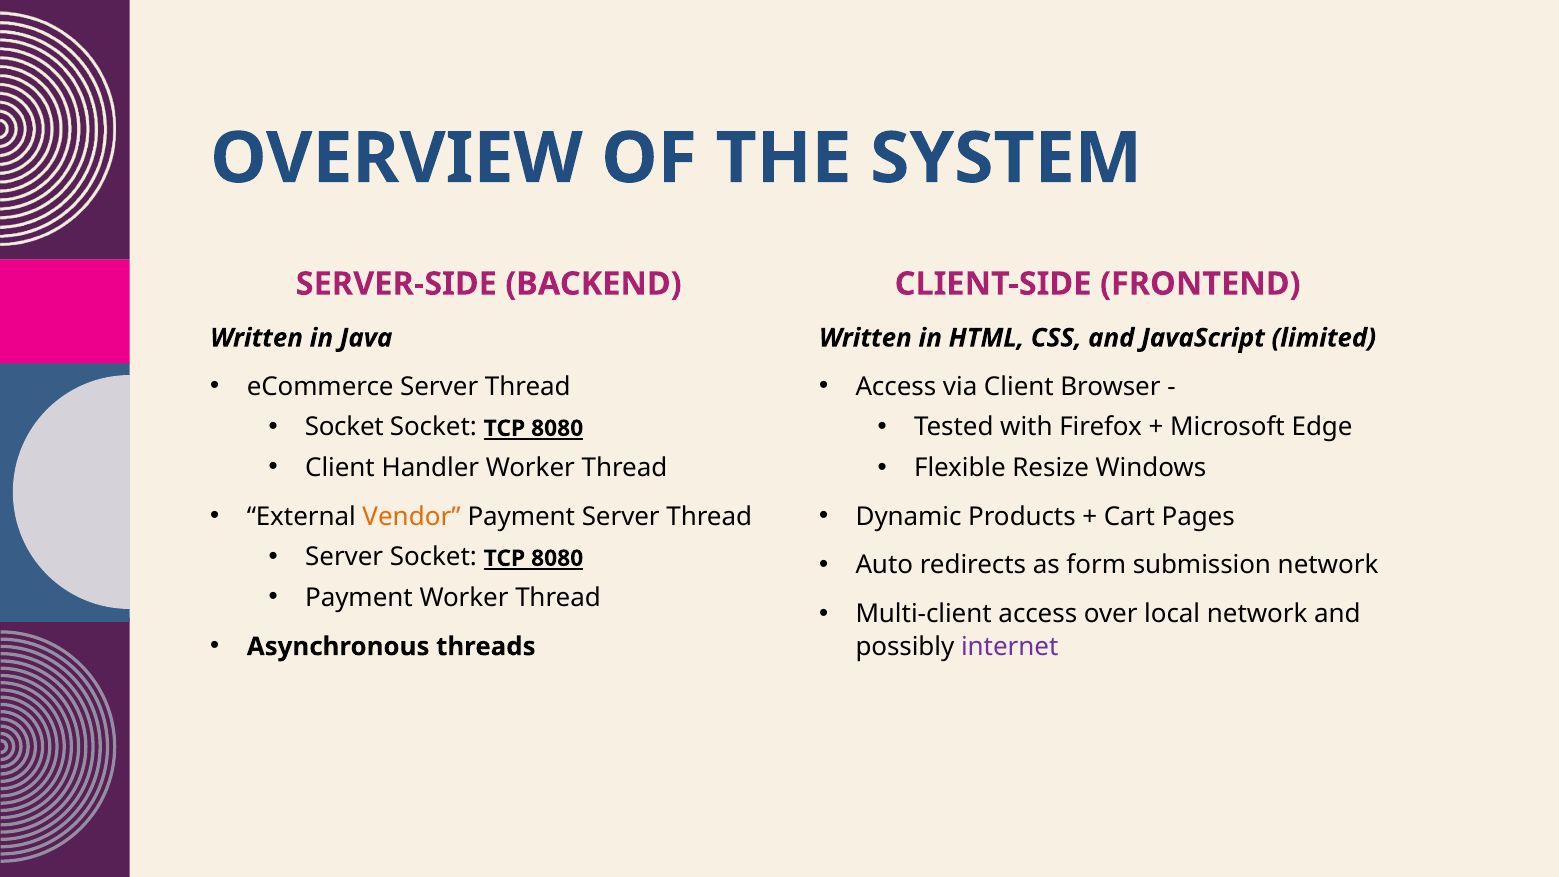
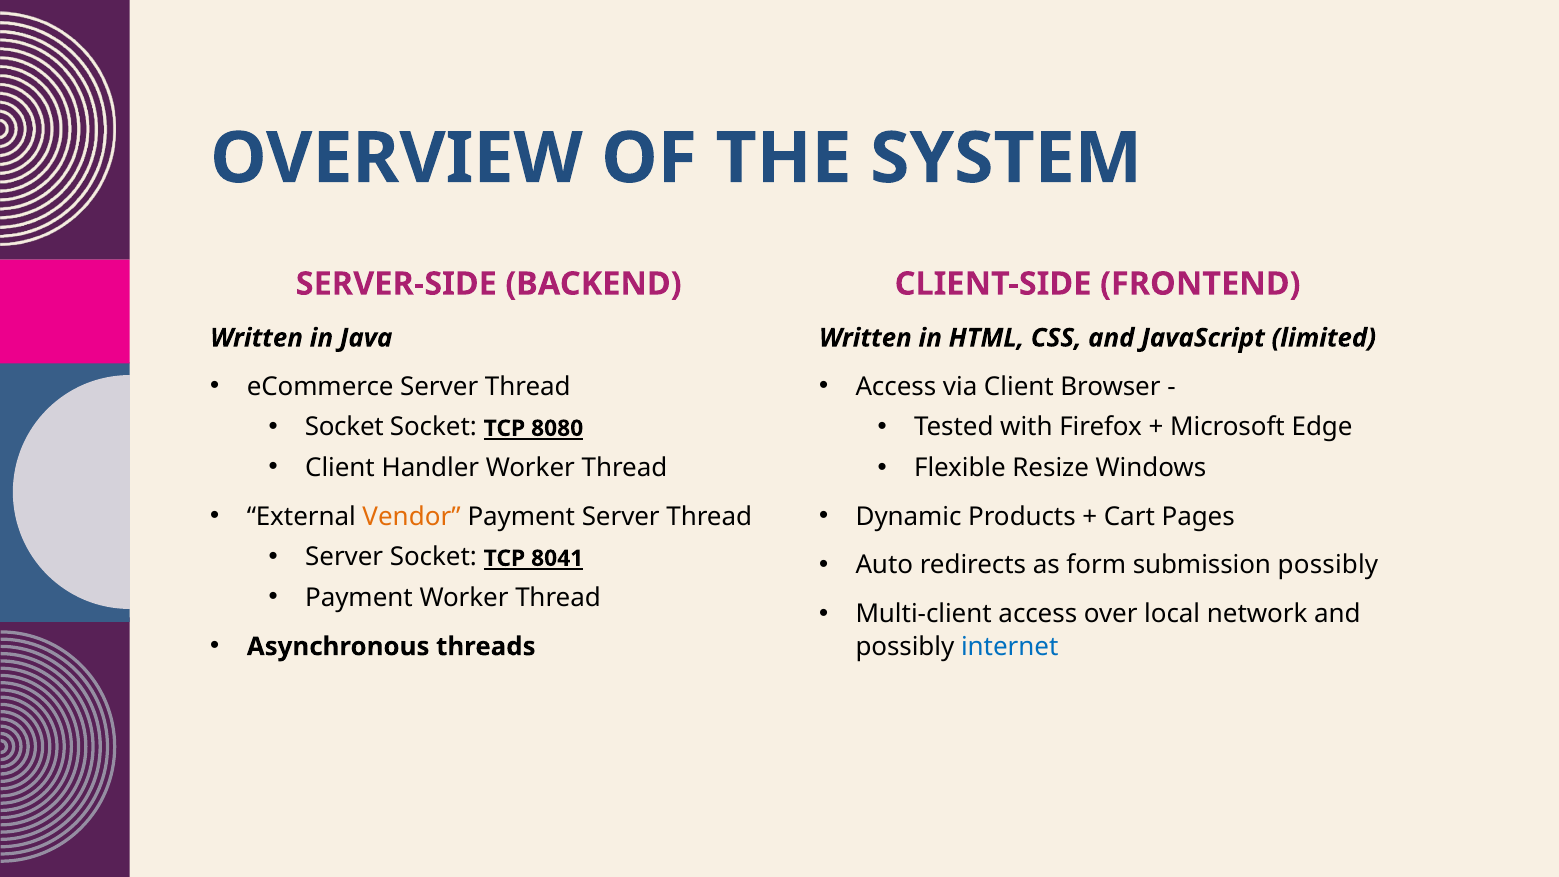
Server Socket TCP 8080: 8080 -> 8041 (557, 558)
submission network: network -> possibly (1328, 565)
internet colour: purple -> blue (1010, 647)
